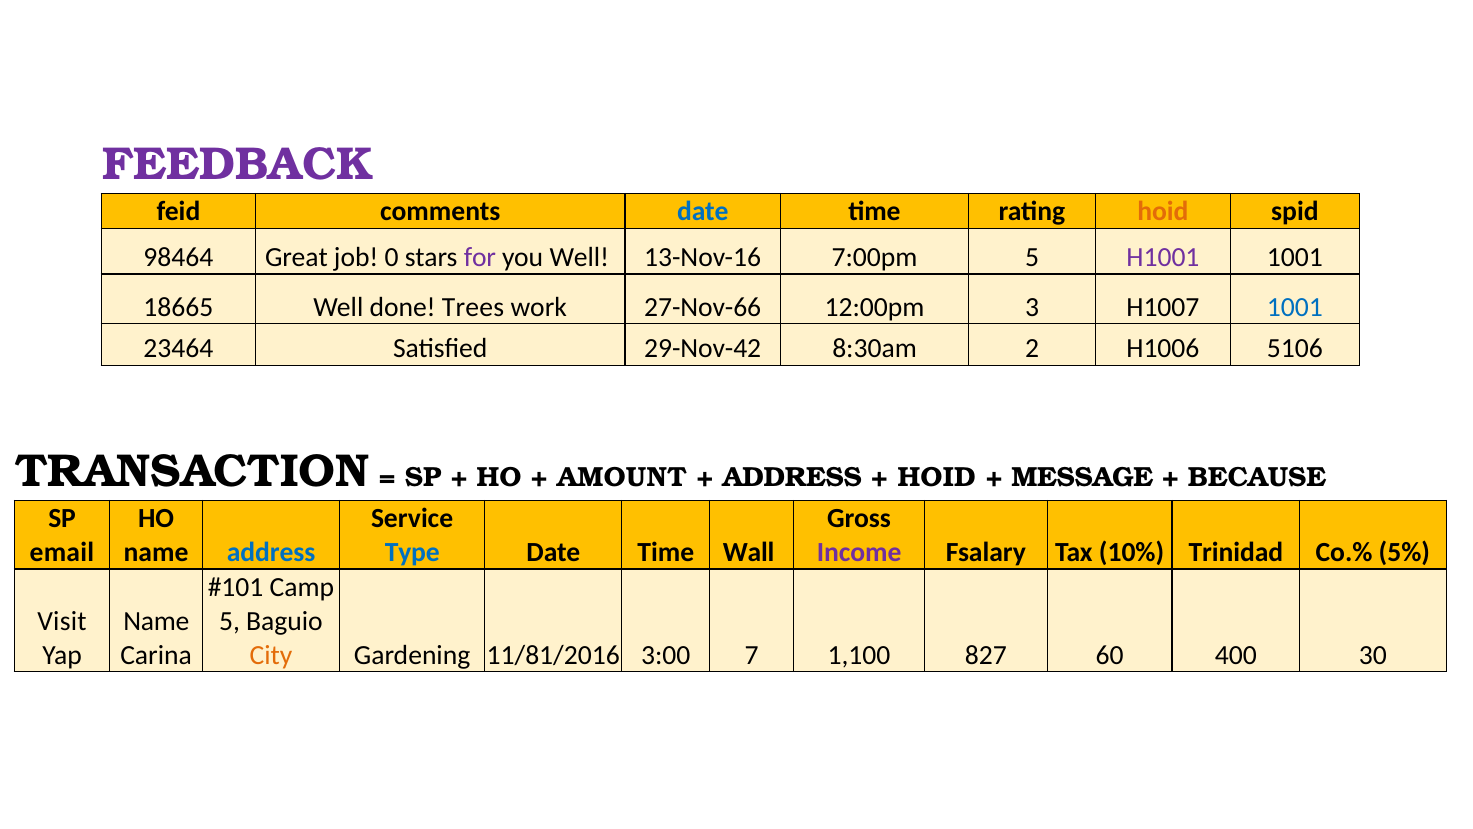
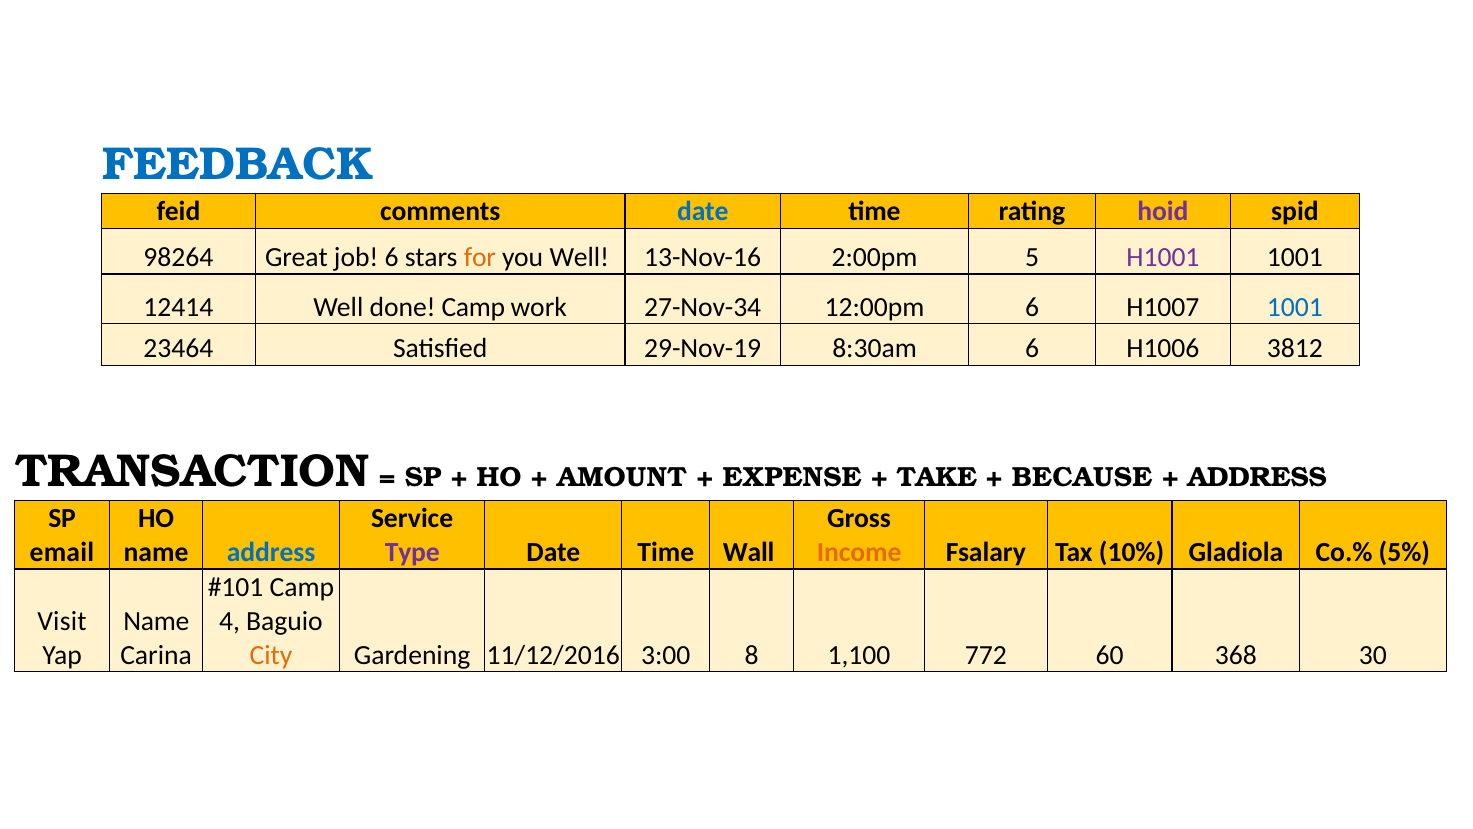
FEEDBACK colour: purple -> blue (238, 164)
hoid colour: orange -> purple (1163, 212)
98464: 98464 -> 98264 (178, 257)
job 0: 0 -> 6 (392, 257)
for colour: purple -> orange (480, 257)
7:00pm: 7:00pm -> 2:00pm (875, 257)
18665: 18665 -> 12414 (178, 307)
done Trees: Trees -> Camp (473, 307)
27-Nov-66: 27-Nov-66 -> 27-Nov-34 (703, 307)
12:00pm 3: 3 -> 6 (1032, 307)
29-Nov-42: 29-Nov-42 -> 29-Nov-19 (703, 349)
8:30am 2: 2 -> 6 (1032, 349)
5106: 5106 -> 3812 (1295, 349)
ADDRESS: ADDRESS -> EXPENSE (792, 477)
HOID: HOID -> TAKE (937, 477)
MESSAGE: MESSAGE -> BECAUSE (1082, 477)
BECAUSE: BECAUSE -> ADDRESS (1257, 477)
Type colour: blue -> purple (412, 552)
Income colour: purple -> orange (859, 552)
Trinidad: Trinidad -> Gladiola (1236, 552)
5: 5 -> 4 (230, 621)
11/81/2016: 11/81/2016 -> 11/12/2016 (553, 655)
7: 7 -> 8 (752, 655)
827: 827 -> 772 (986, 655)
400: 400 -> 368 (1236, 655)
